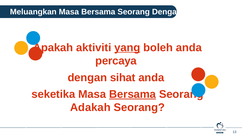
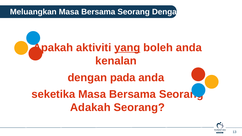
percaya: percaya -> kenalan (116, 61)
sihat: sihat -> pada (123, 78)
Bersama underline: present -> none (133, 94)
